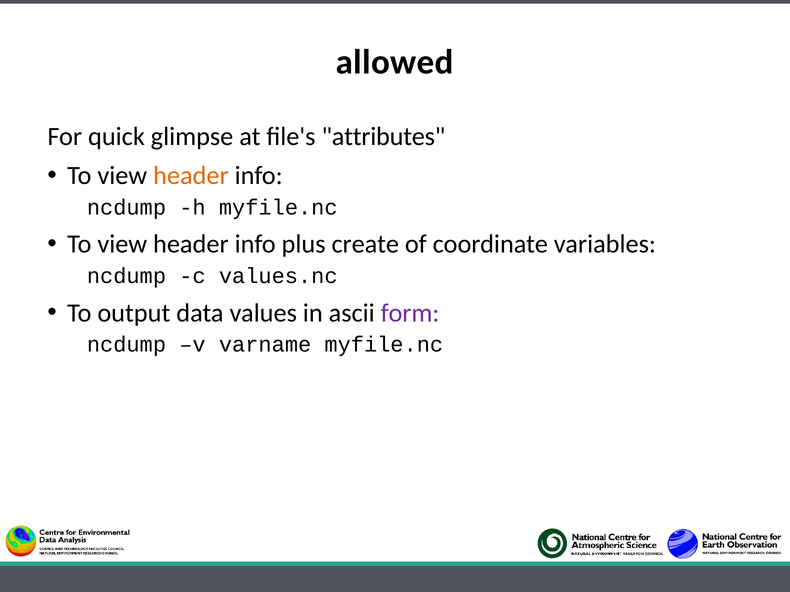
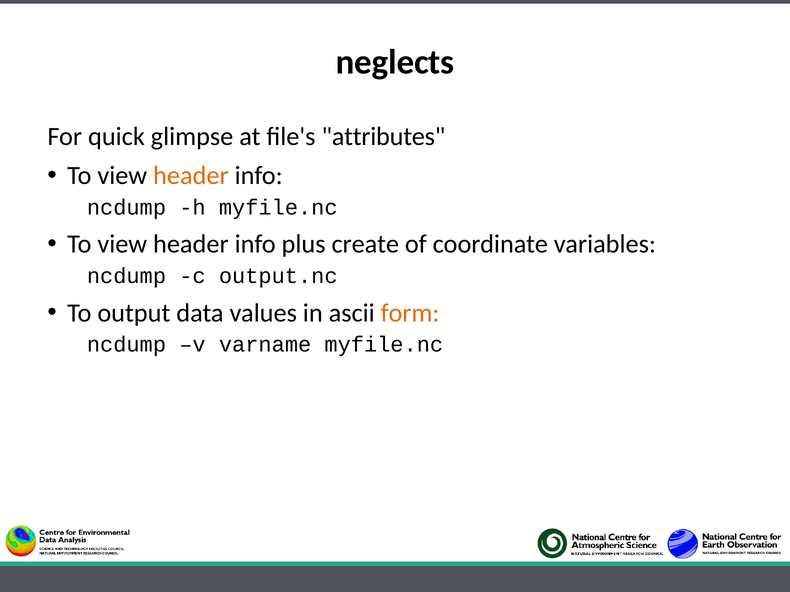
allowed: allowed -> neglects (395, 62)
values.nc: values.nc -> output.nc (278, 276)
form colour: purple -> orange (410, 313)
